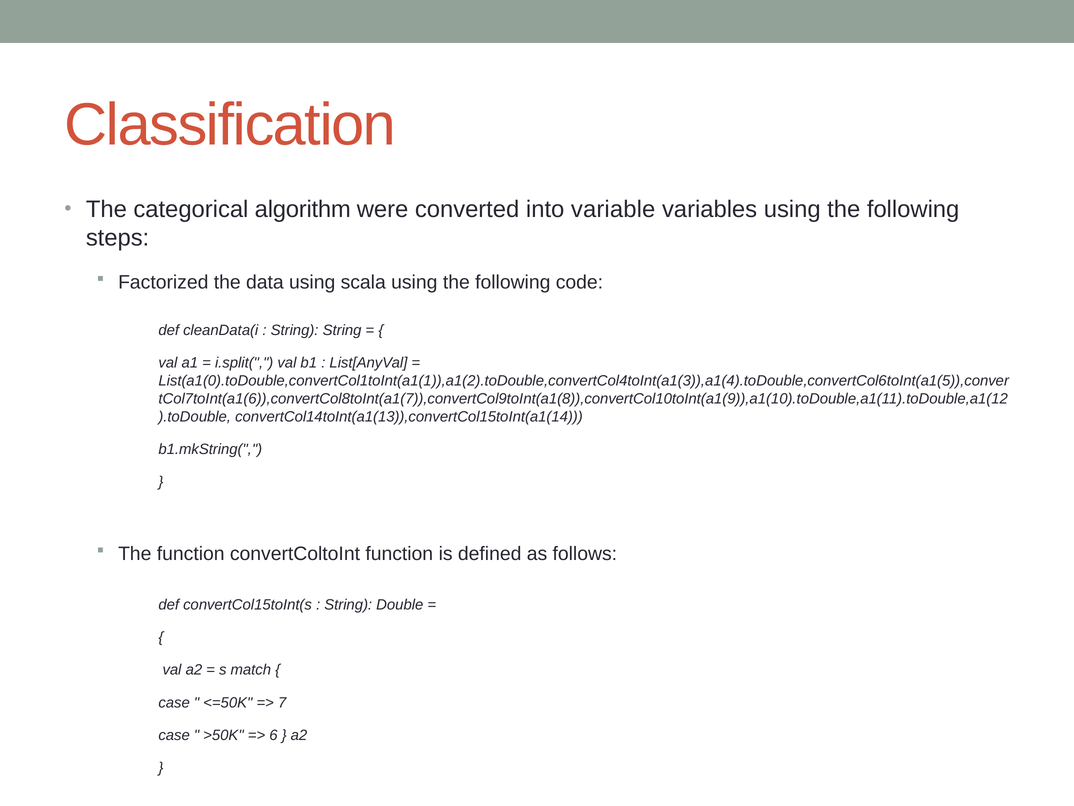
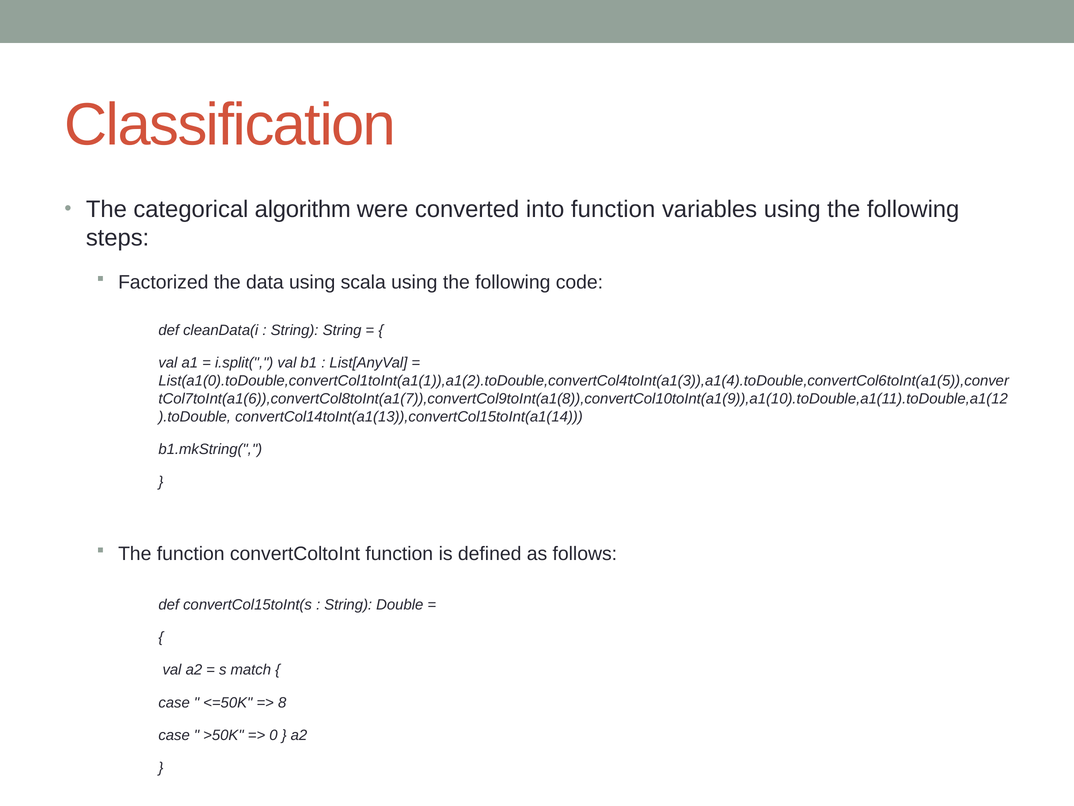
into variable: variable -> function (613, 209)
7: 7 -> 8 (282, 702)
6: 6 -> 0 (273, 735)
